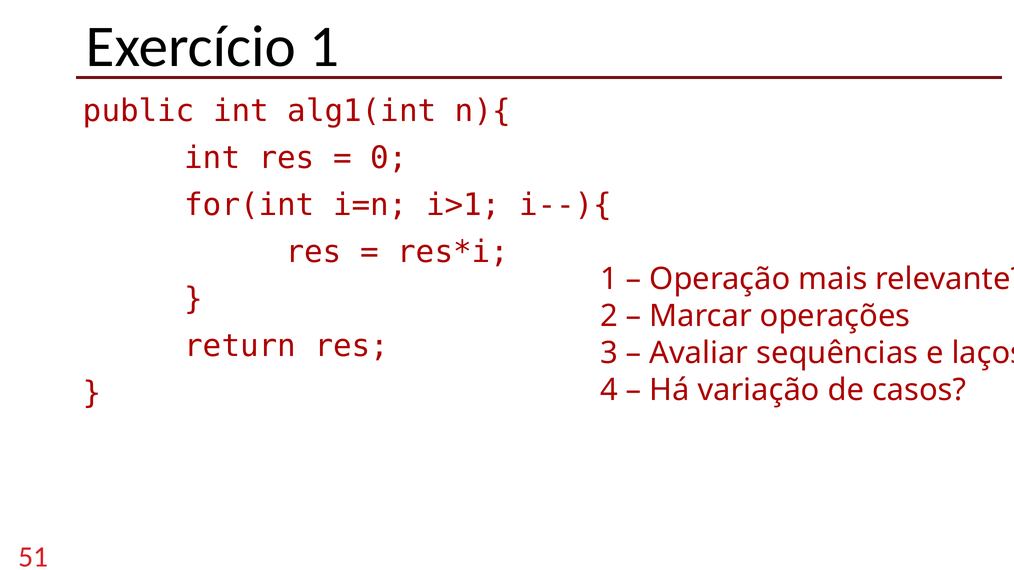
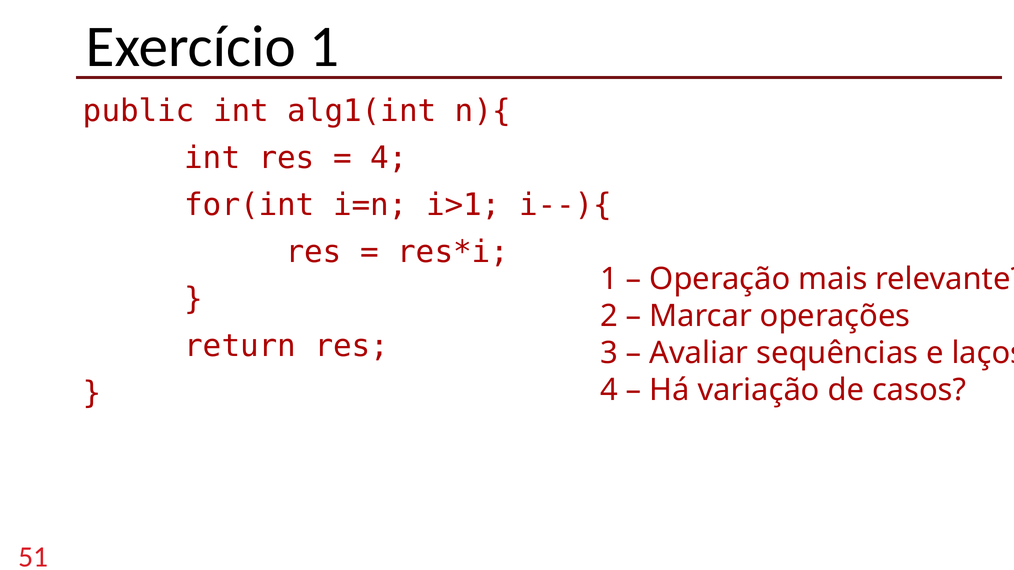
0: 0 -> 4 (389, 158)
